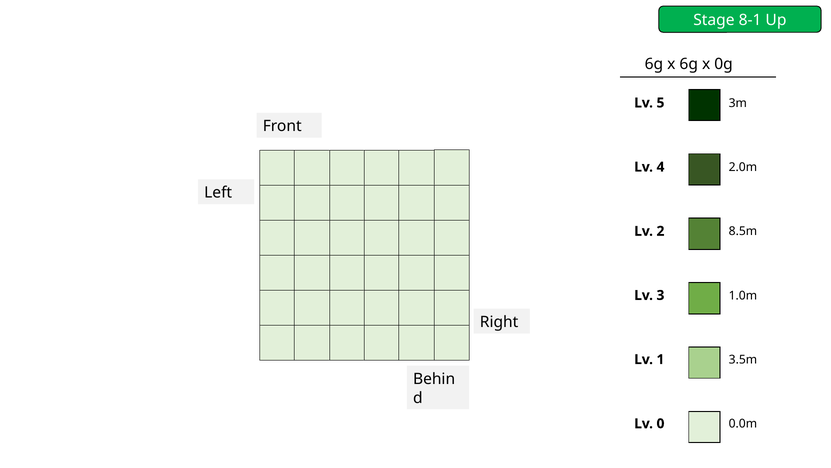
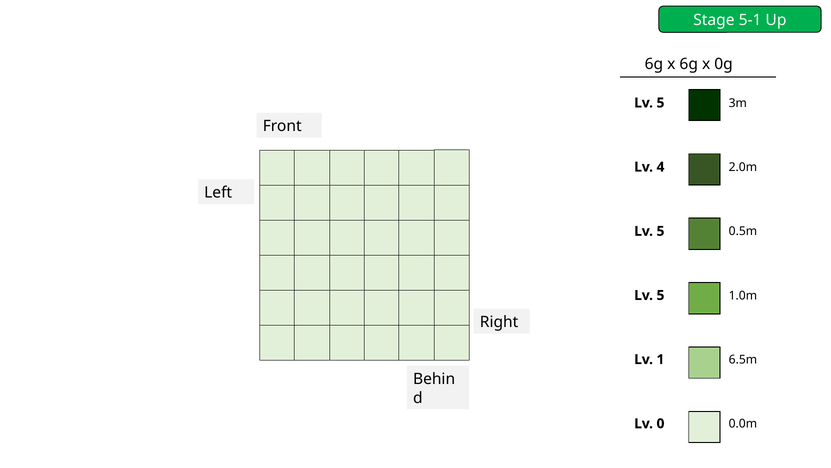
8-1: 8-1 -> 5-1 (750, 20)
8.5m: 8.5m -> 0.5m (743, 231)
2: 2 -> 5 (660, 231)
3: 3 -> 5 (660, 295)
3.5m: 3.5m -> 6.5m (743, 359)
